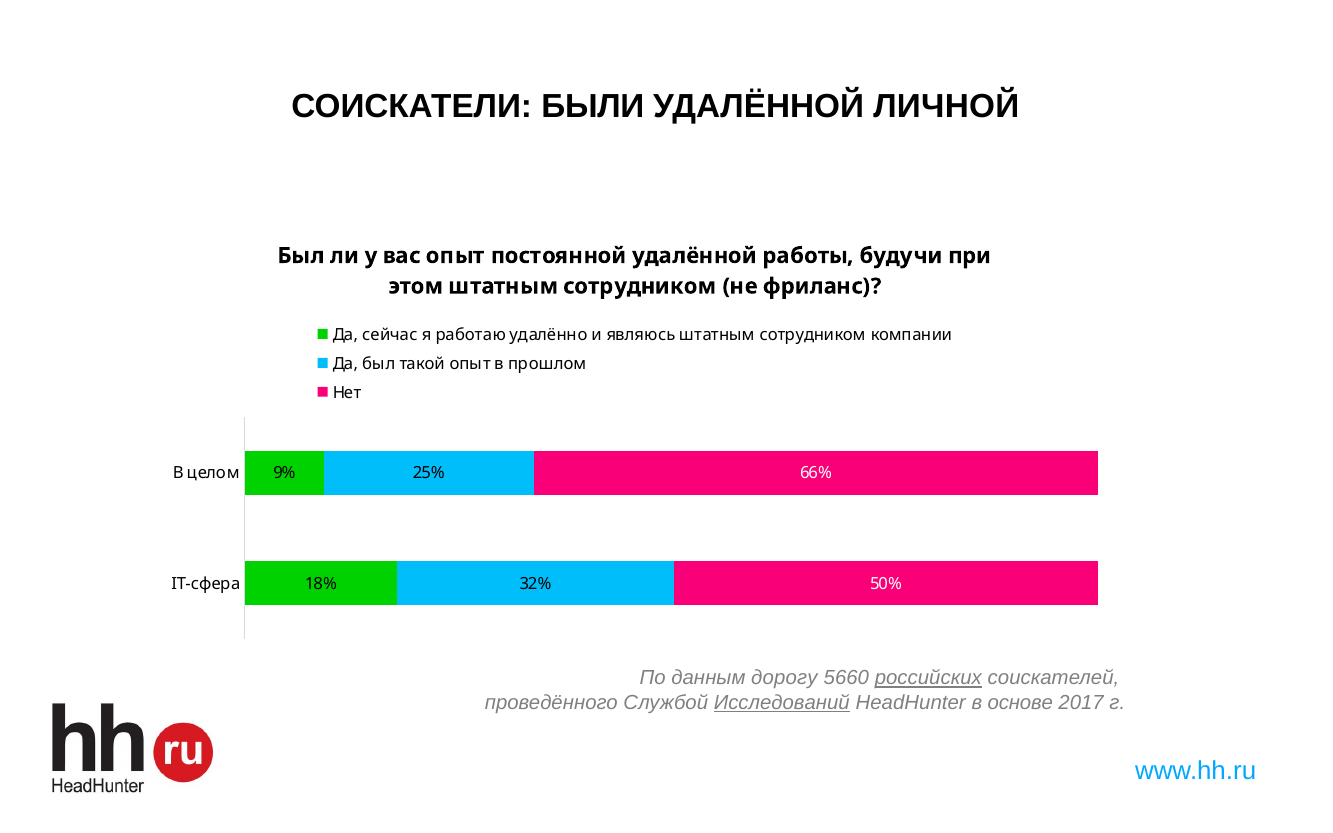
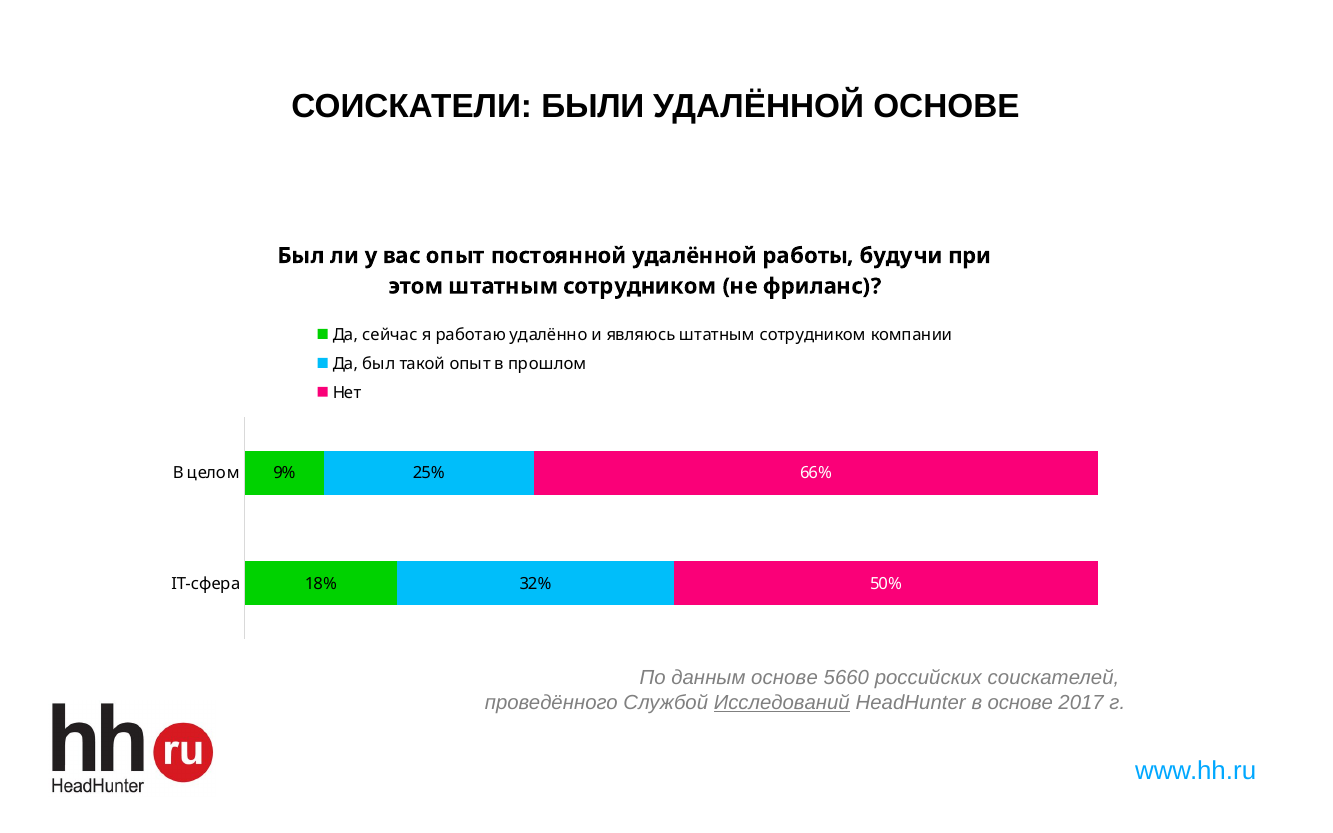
УДАЛЁННОЙ ЛИЧНОЙ: ЛИЧНОЙ -> ОСНОВЕ (946, 107)
данным дорогу: дорогу -> основе (784, 678)
российских underline: present -> none (928, 678)
